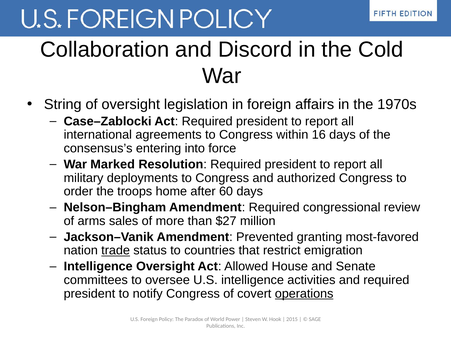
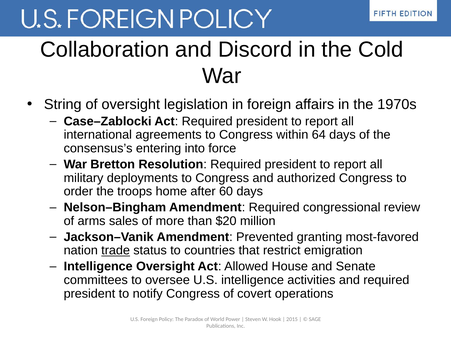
16: 16 -> 64 (319, 135)
Marked: Marked -> Bretton (113, 165)
$27: $27 -> $20 (226, 221)
operations underline: present -> none (304, 294)
